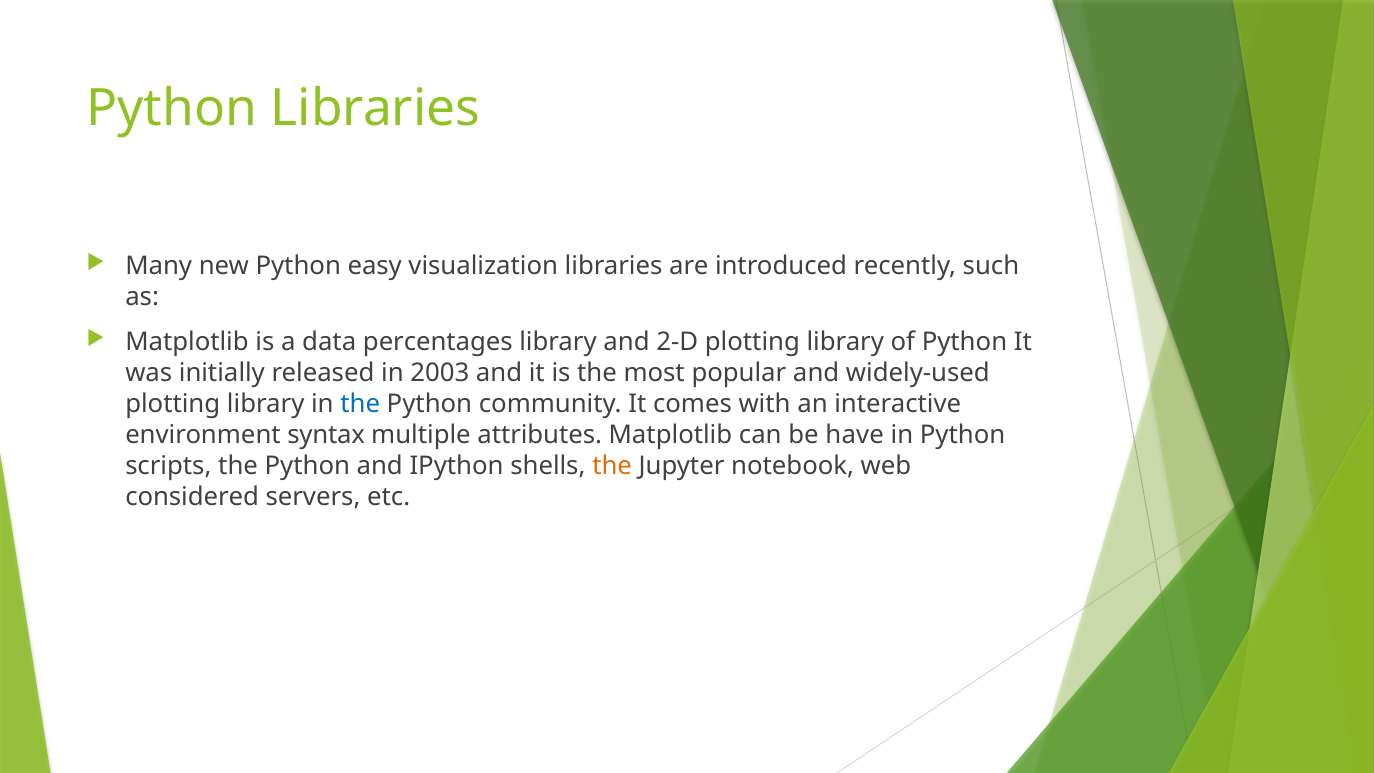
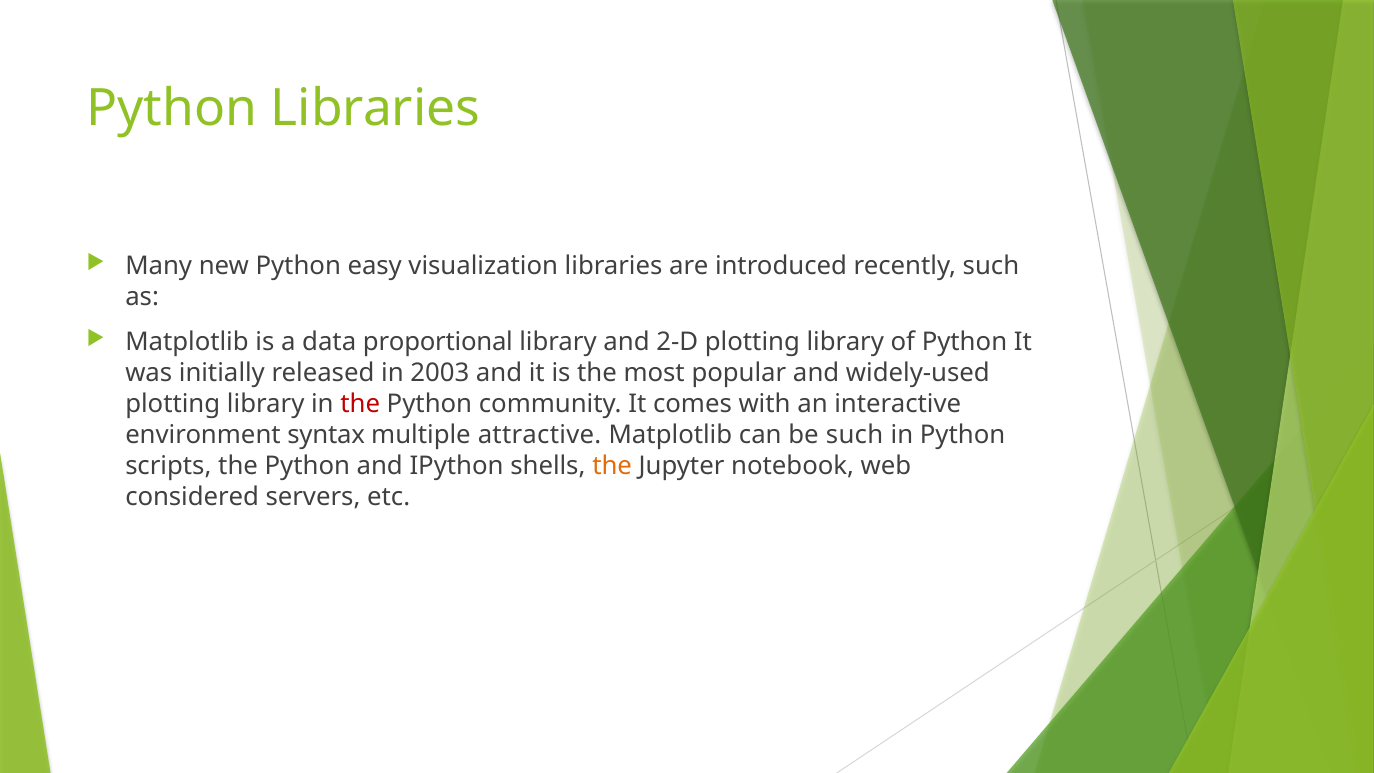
percentages: percentages -> proportional (438, 342)
the colour: blue -> red (360, 404)
attributes: attributes -> attractive (540, 435)
be have: have -> such (855, 435)
